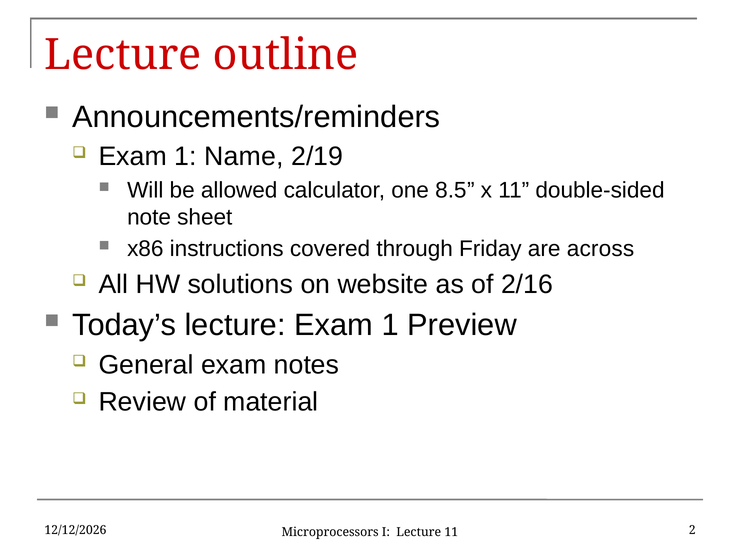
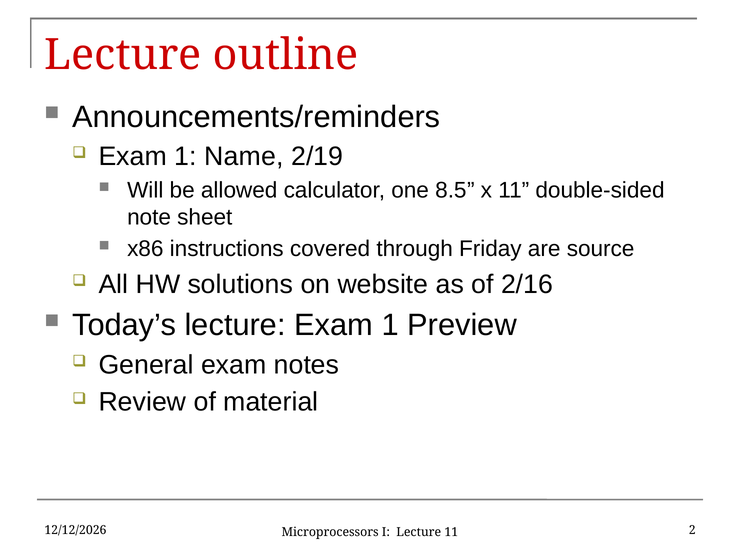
across: across -> source (601, 249)
